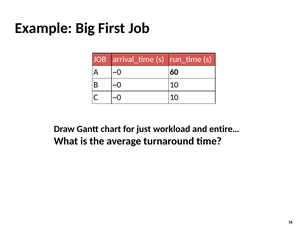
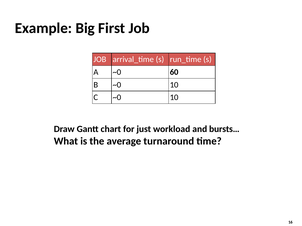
entire…: entire… -> bursts… (224, 129)
